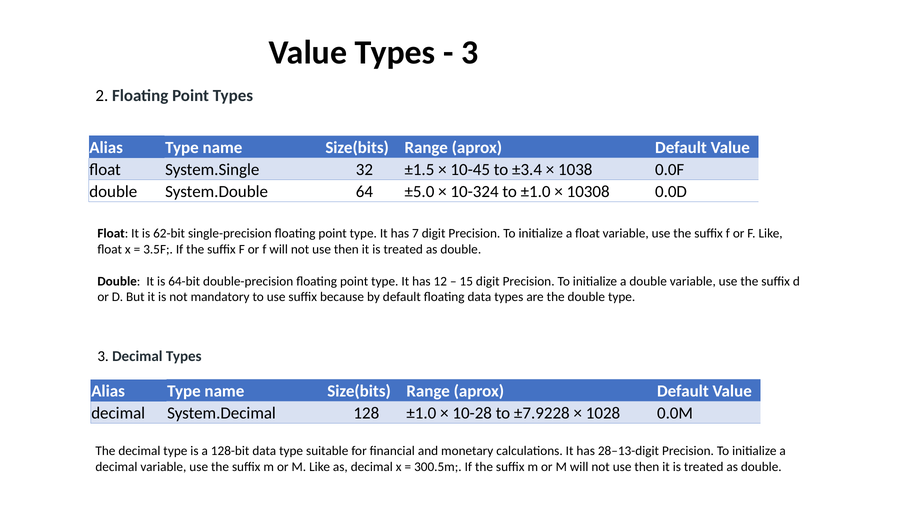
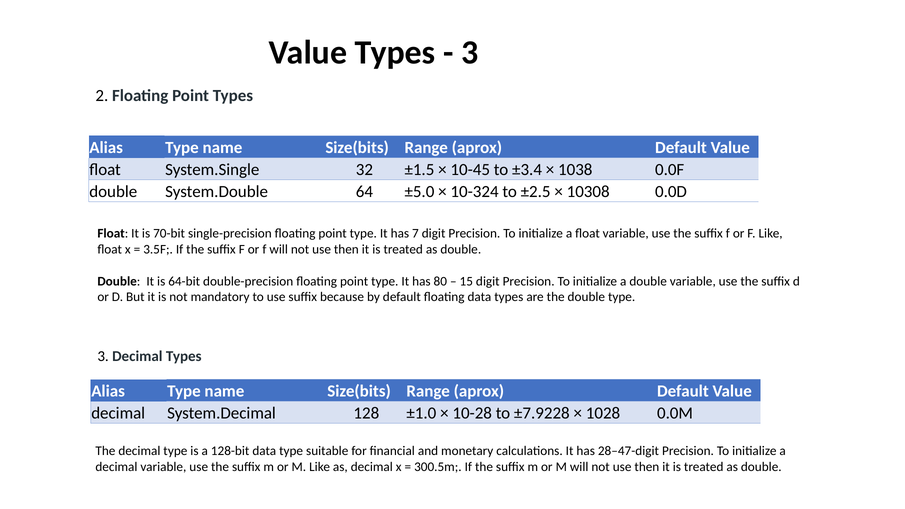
to ±1.0: ±1.0 -> ±2.5 (536, 192)
62-bit: 62-bit -> 70-bit (169, 234)
12: 12 -> 80 (440, 281)
28–13-digit: 28–13-digit -> 28–47-digit (628, 451)
